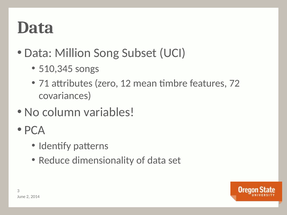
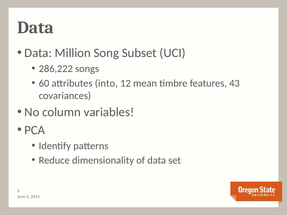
510,345: 510,345 -> 286,222 (56, 69)
71: 71 -> 60 (44, 83)
zero: zero -> into (106, 83)
72: 72 -> 43 (234, 83)
